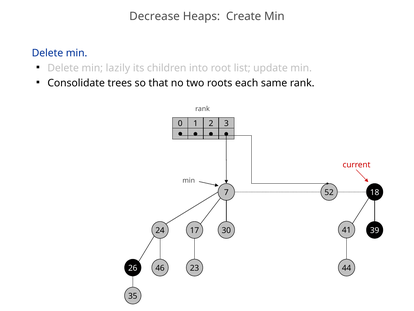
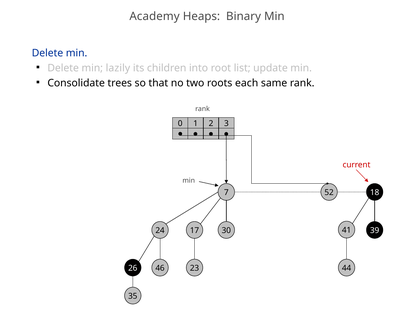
Decrease: Decrease -> Academy (155, 16)
Create: Create -> Binary (244, 16)
